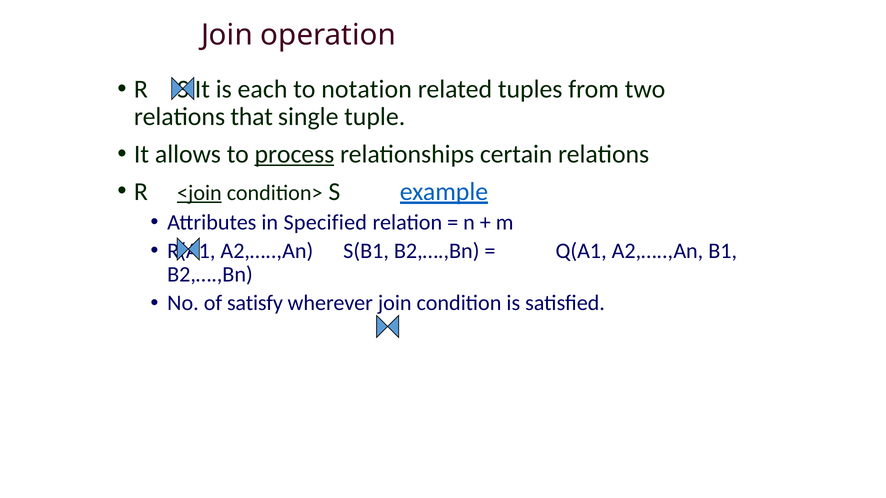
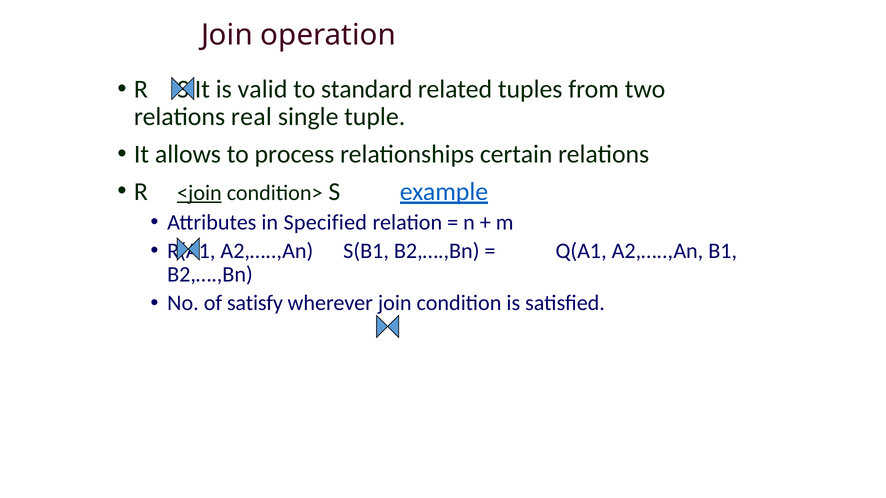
each: each -> valid (263, 89)
notation: notation -> standard (367, 89)
that: that -> real (251, 117)
process underline: present -> none (294, 154)
